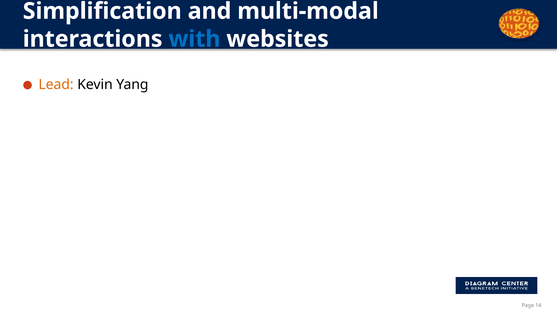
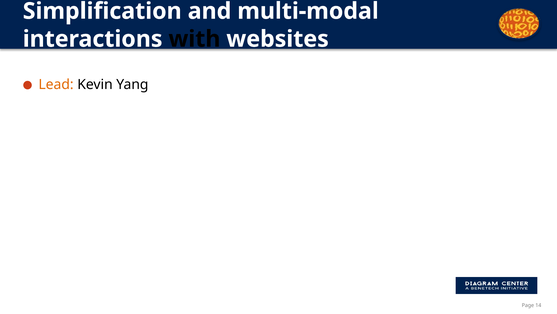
with colour: blue -> black (194, 39)
